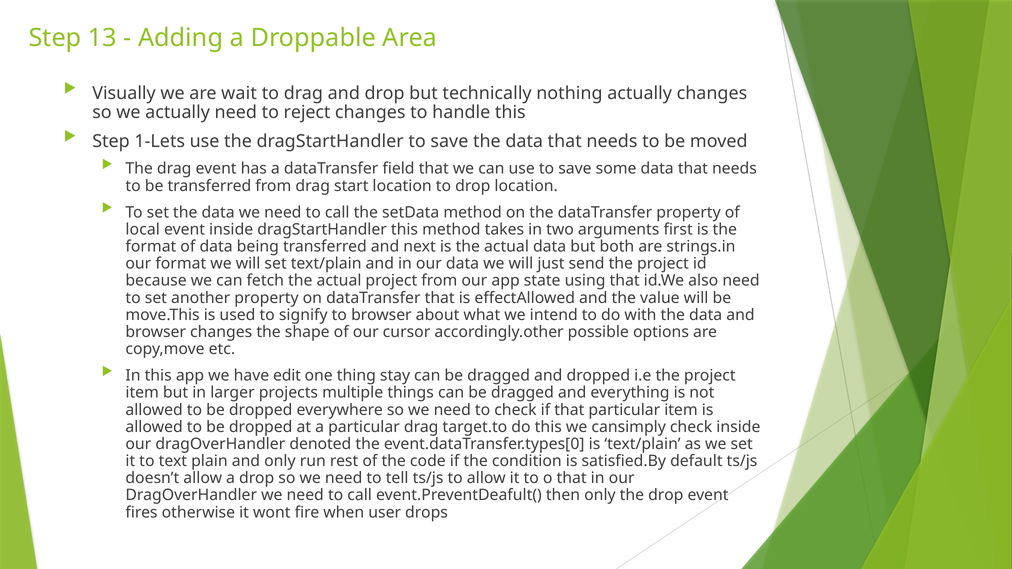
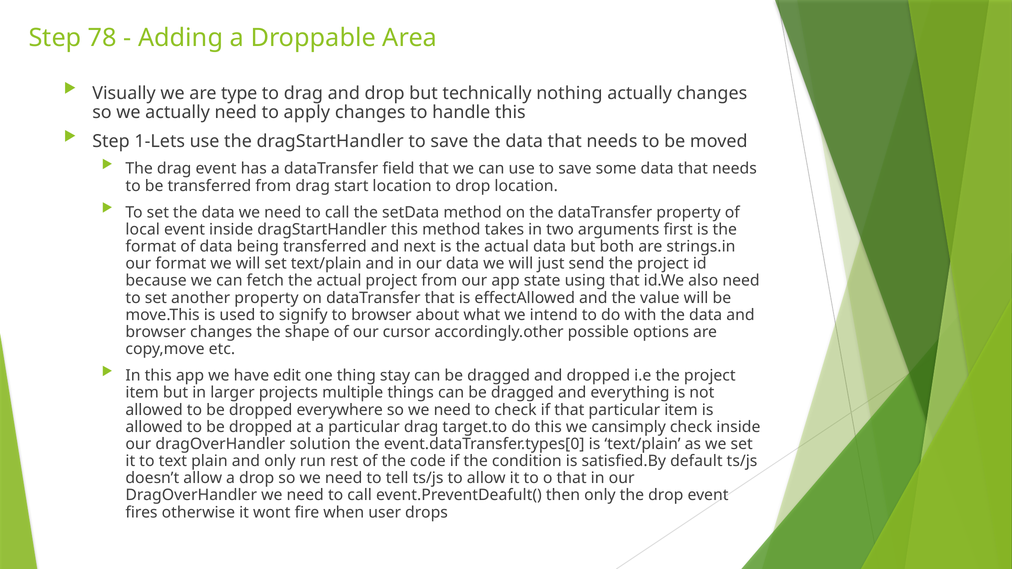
13: 13 -> 78 (102, 38)
wait: wait -> type (239, 93)
reject: reject -> apply (307, 113)
denoted: denoted -> solution (320, 444)
